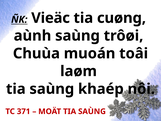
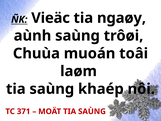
cuøng: cuøng -> ngaøy (121, 18)
